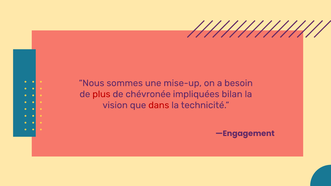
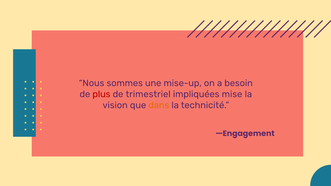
chévronée: chévronée -> trimestriel (148, 94)
bilan: bilan -> mise (232, 94)
dans colour: red -> orange (159, 105)
